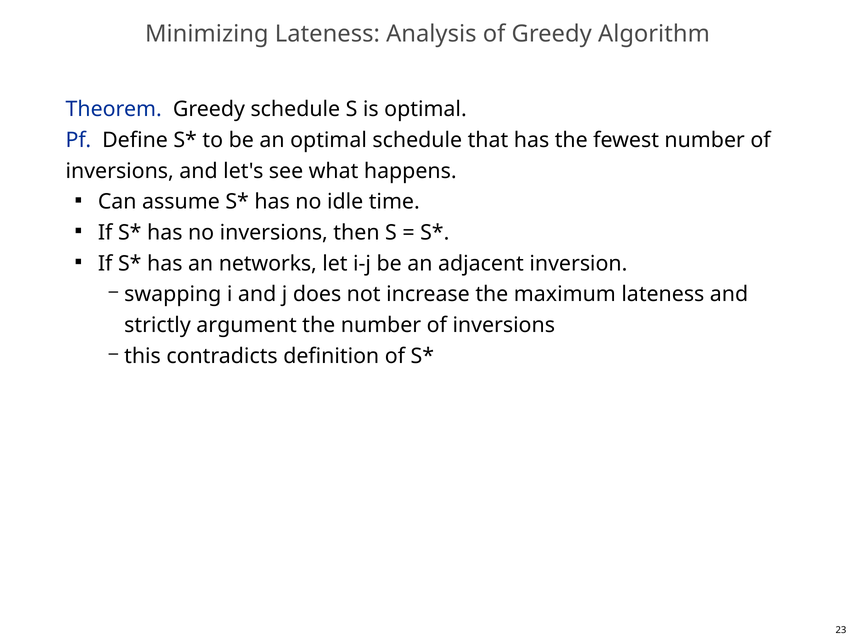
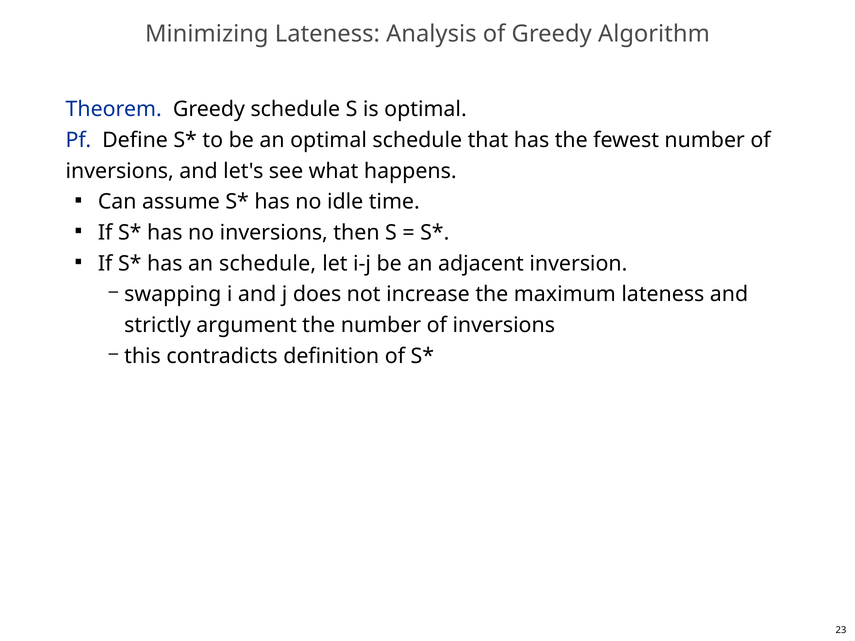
an networks: networks -> schedule (268, 264)
